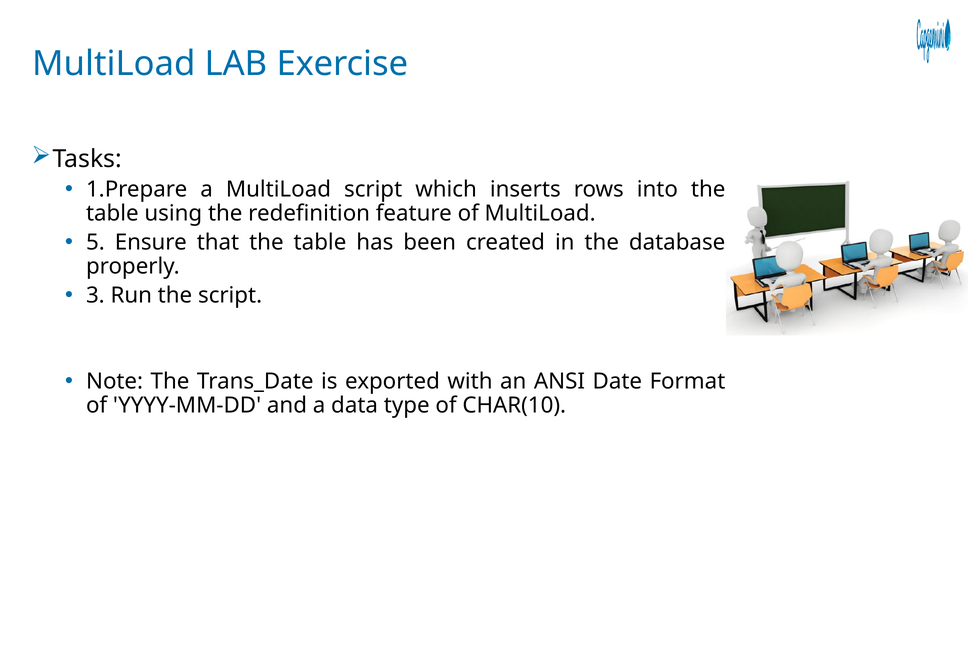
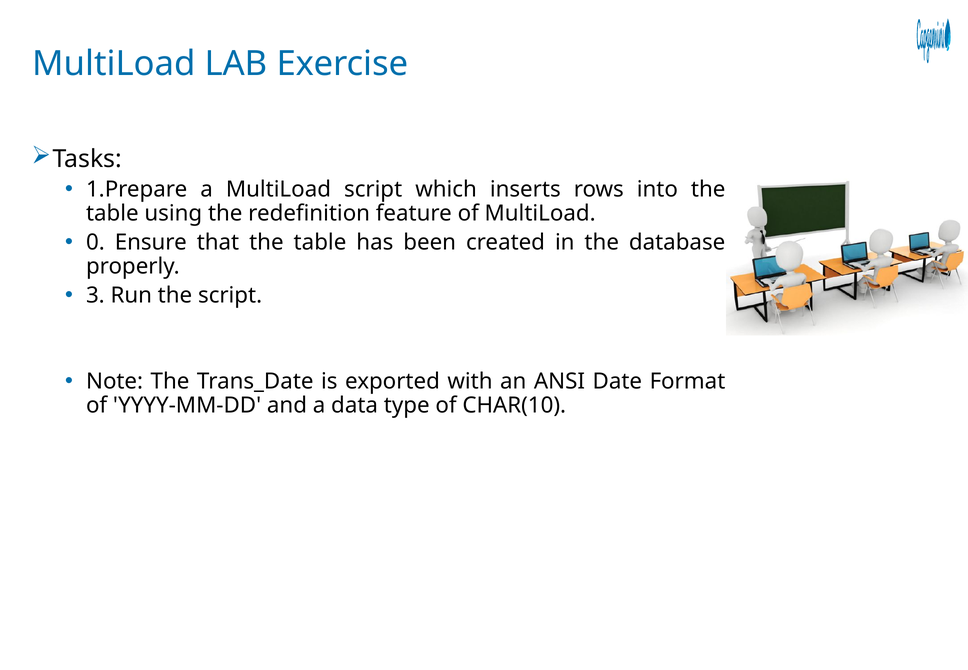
5: 5 -> 0 (95, 242)
